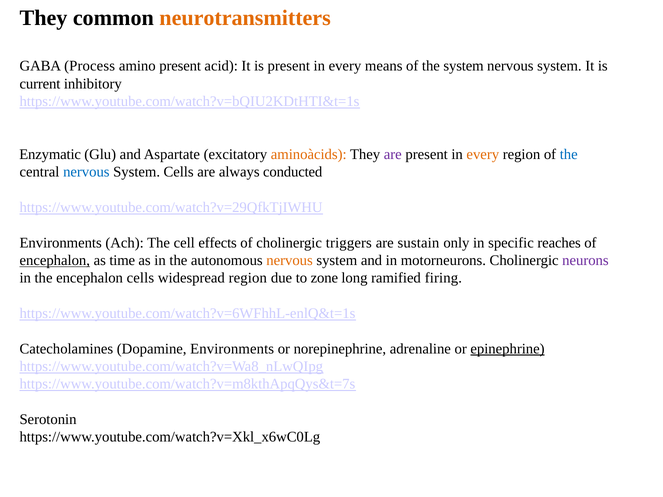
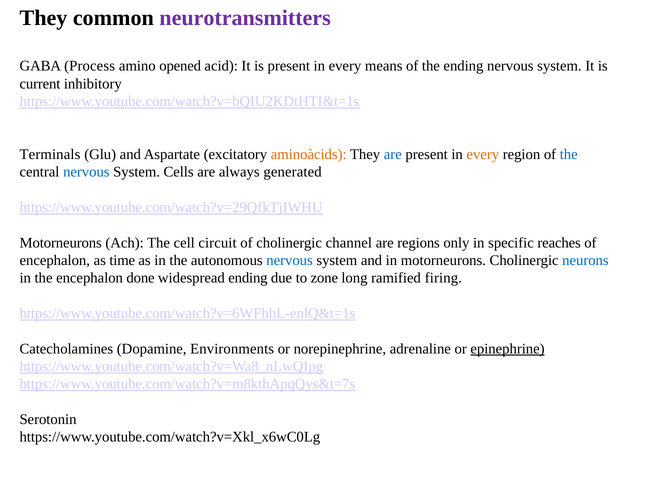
neurotransmitters colour: orange -> purple (245, 18)
amino present: present -> opened (180, 66)
the system: system -> ending (463, 66)
Enzymatic: Enzymatic -> Terminals (50, 154)
are colour: purple -> blue (393, 154)
conducted: conducted -> generated (293, 172)
Environments: Environments -> Motorneurons (61, 243)
effects: effects -> circuit (218, 243)
triggers: triggers -> channel (349, 243)
sustain: sustain -> regions (419, 243)
encephalon underline: present -> none (55, 261)
nervous colour: orange -> blue (290, 261)
neurons colour: purple -> blue (585, 261)
encephalon cells: cells -> done (141, 278)
widespread region: region -> ending (248, 278)
